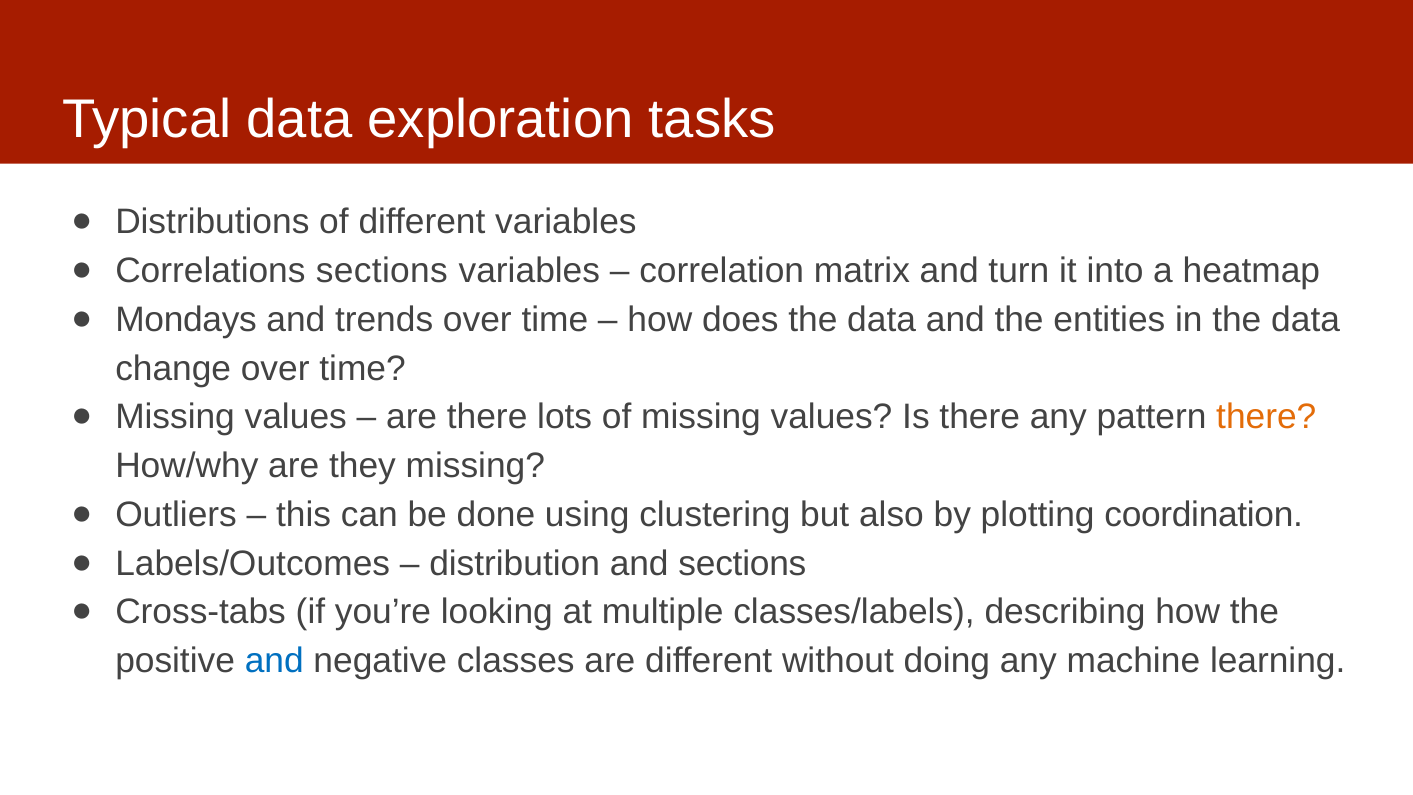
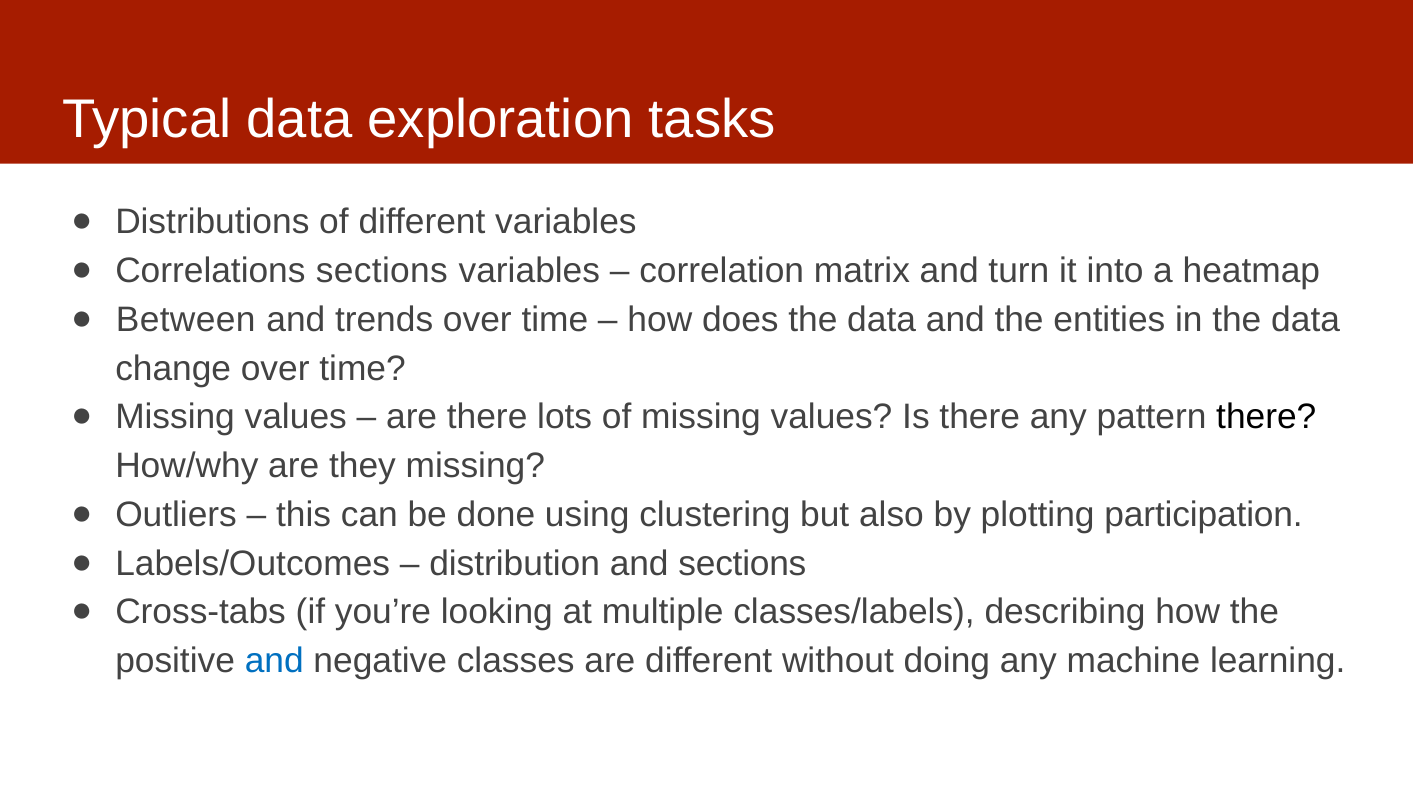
Mondays: Mondays -> Between (186, 320)
there colour: orange -> black (1266, 417)
coordination: coordination -> participation (1204, 515)
